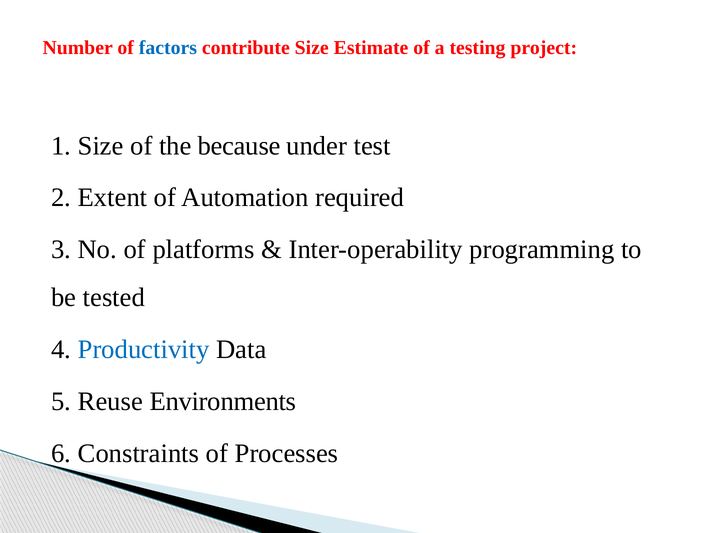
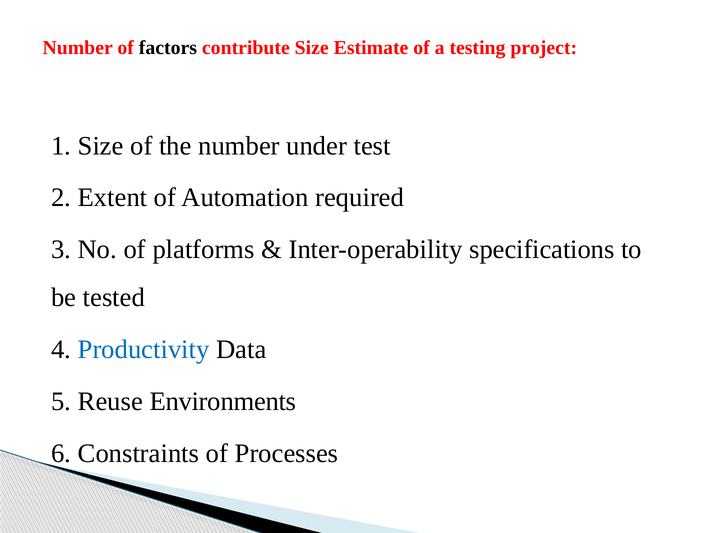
factors colour: blue -> black (168, 48)
the because: because -> number (239, 146)
programming: programming -> specifications (542, 250)
